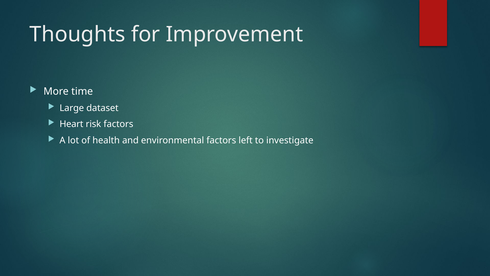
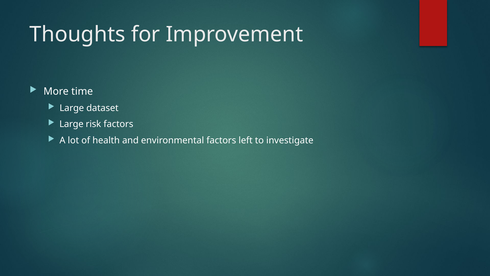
Heart: Heart -> Large (71, 124)
